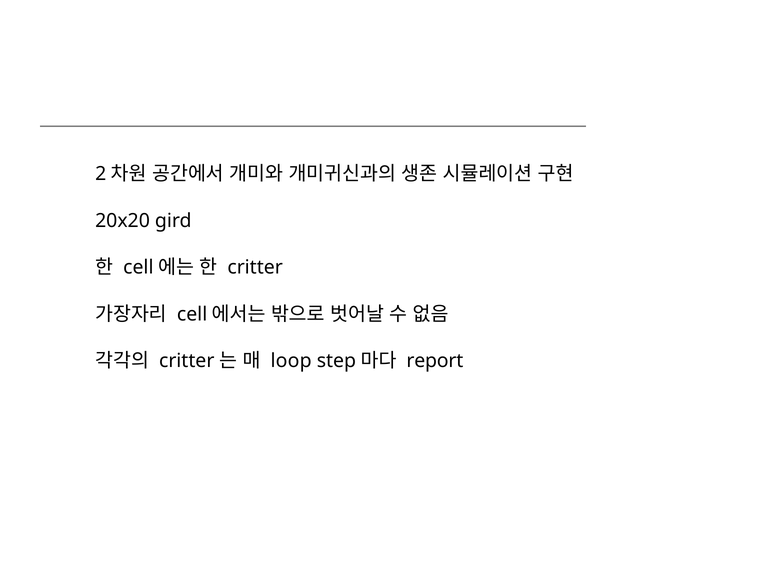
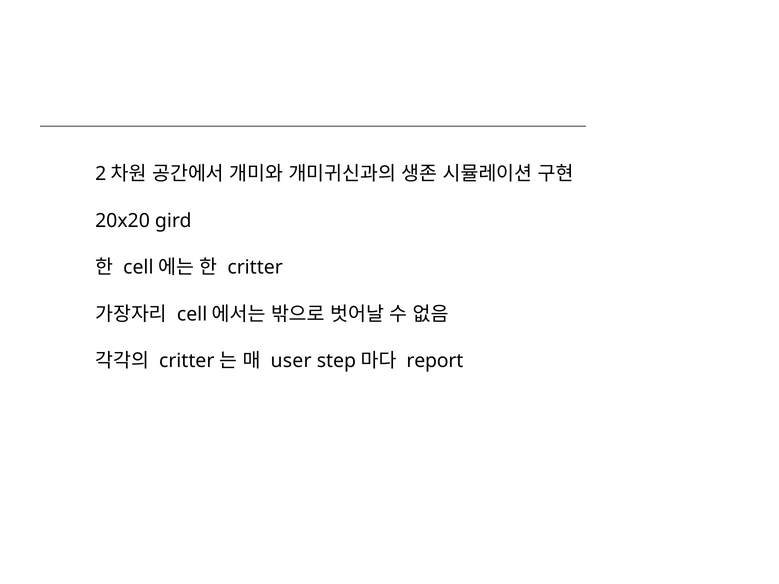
loop: loop -> user (291, 361)
